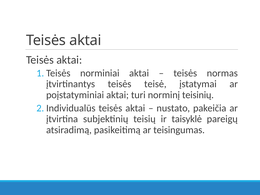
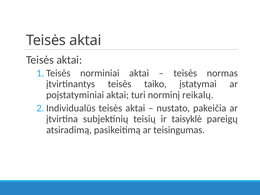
teisė: teisė -> taiko (155, 84)
teisinių: teisinių -> reikalų (198, 95)
